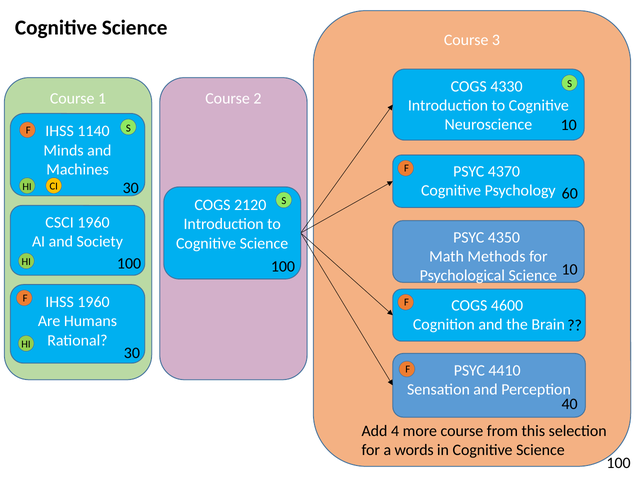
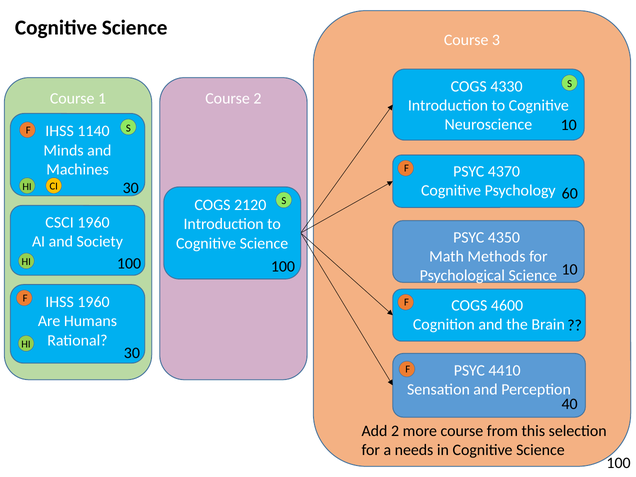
Add 4: 4 -> 2 (395, 431)
words: words -> needs (414, 450)
